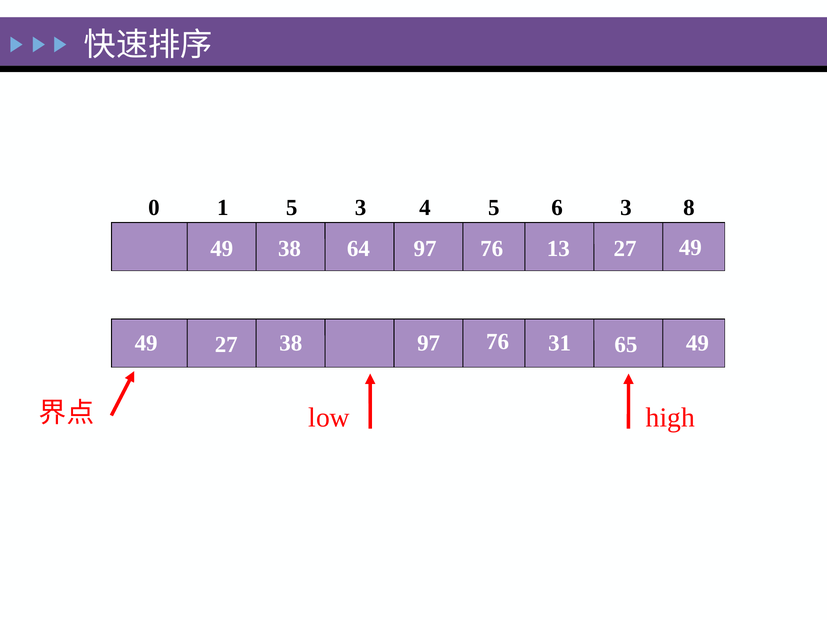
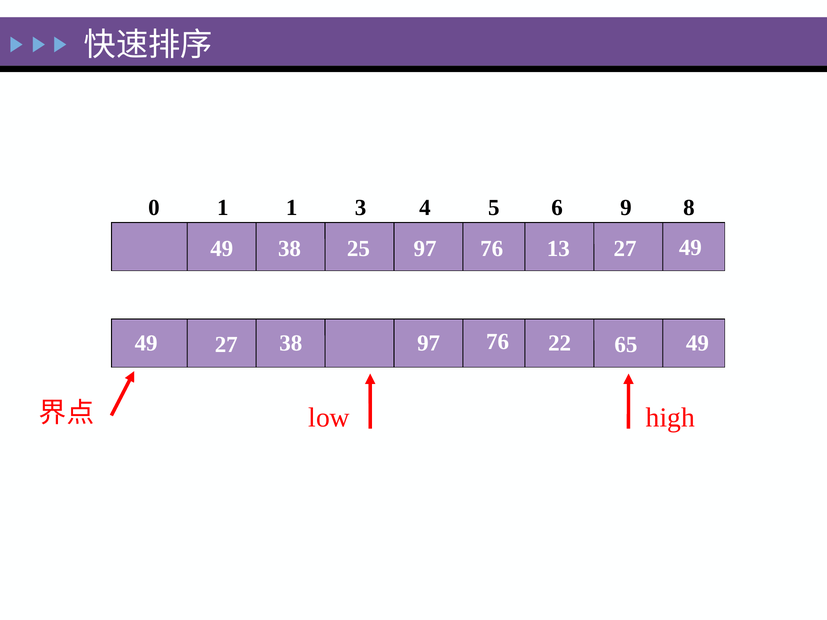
1 5: 5 -> 1 (292, 208)
6 3: 3 -> 9 (626, 208)
64: 64 -> 25 (358, 249)
31: 31 -> 22 (560, 343)
